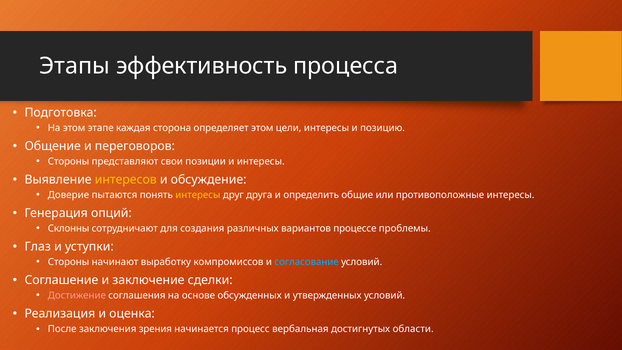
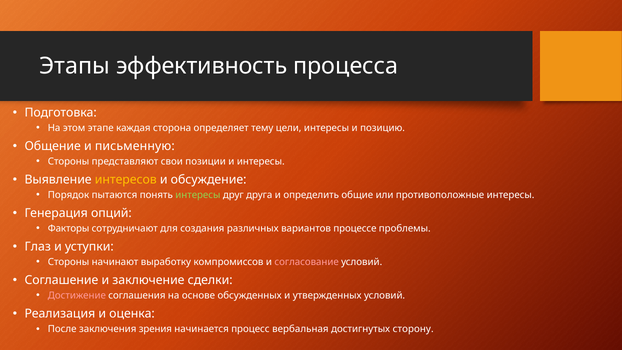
определяет этом: этом -> тему (262, 128)
переговоров: переговоров -> письменную (135, 146)
Доверие: Доверие -> Порядок (69, 195)
интересы colour: yellow -> light green (198, 195)
Склонны: Склонны -> Факторы (69, 228)
согласование colour: light blue -> pink (307, 262)
области: области -> сторону (413, 329)
